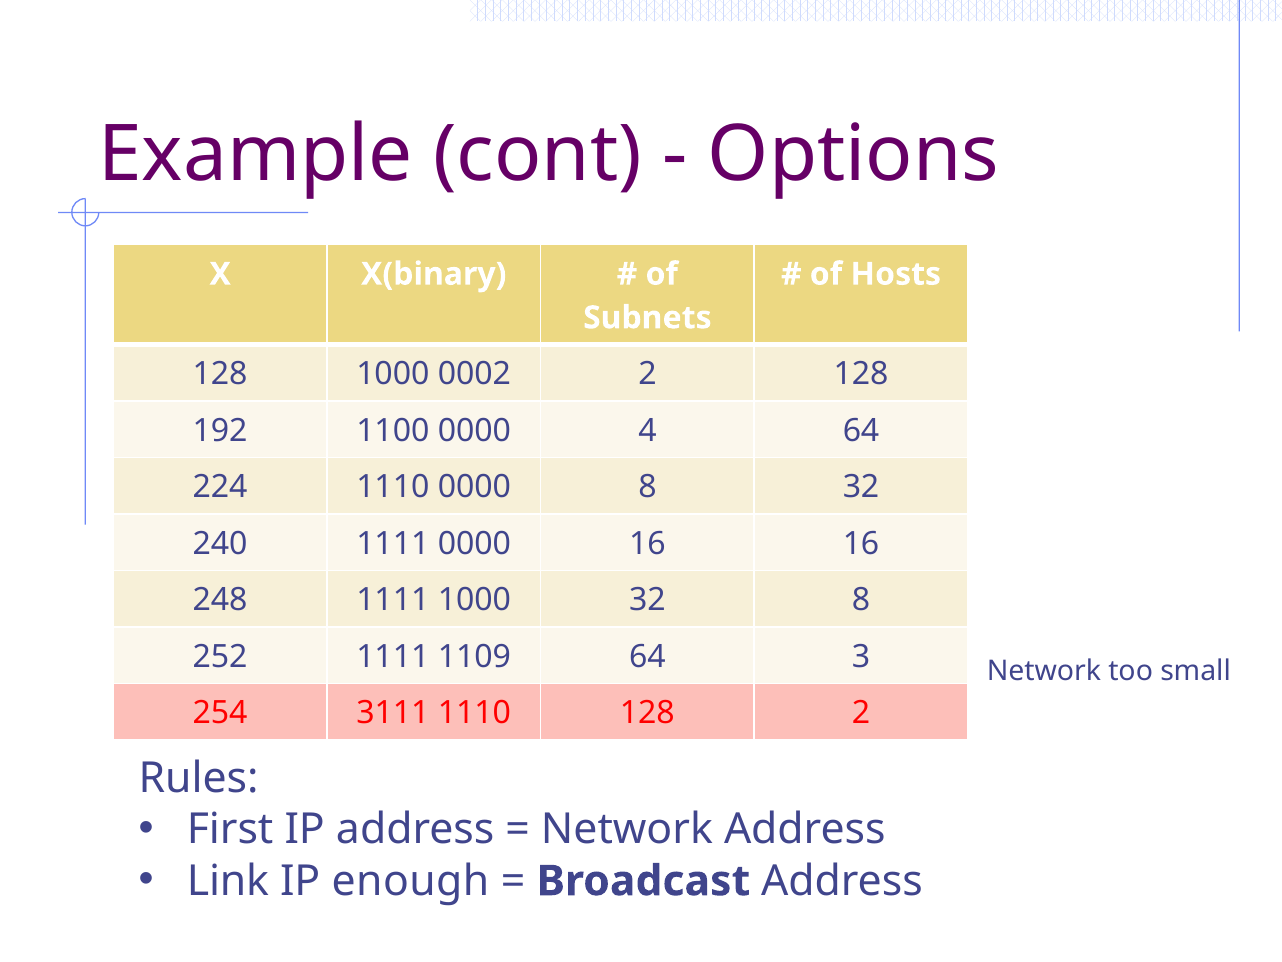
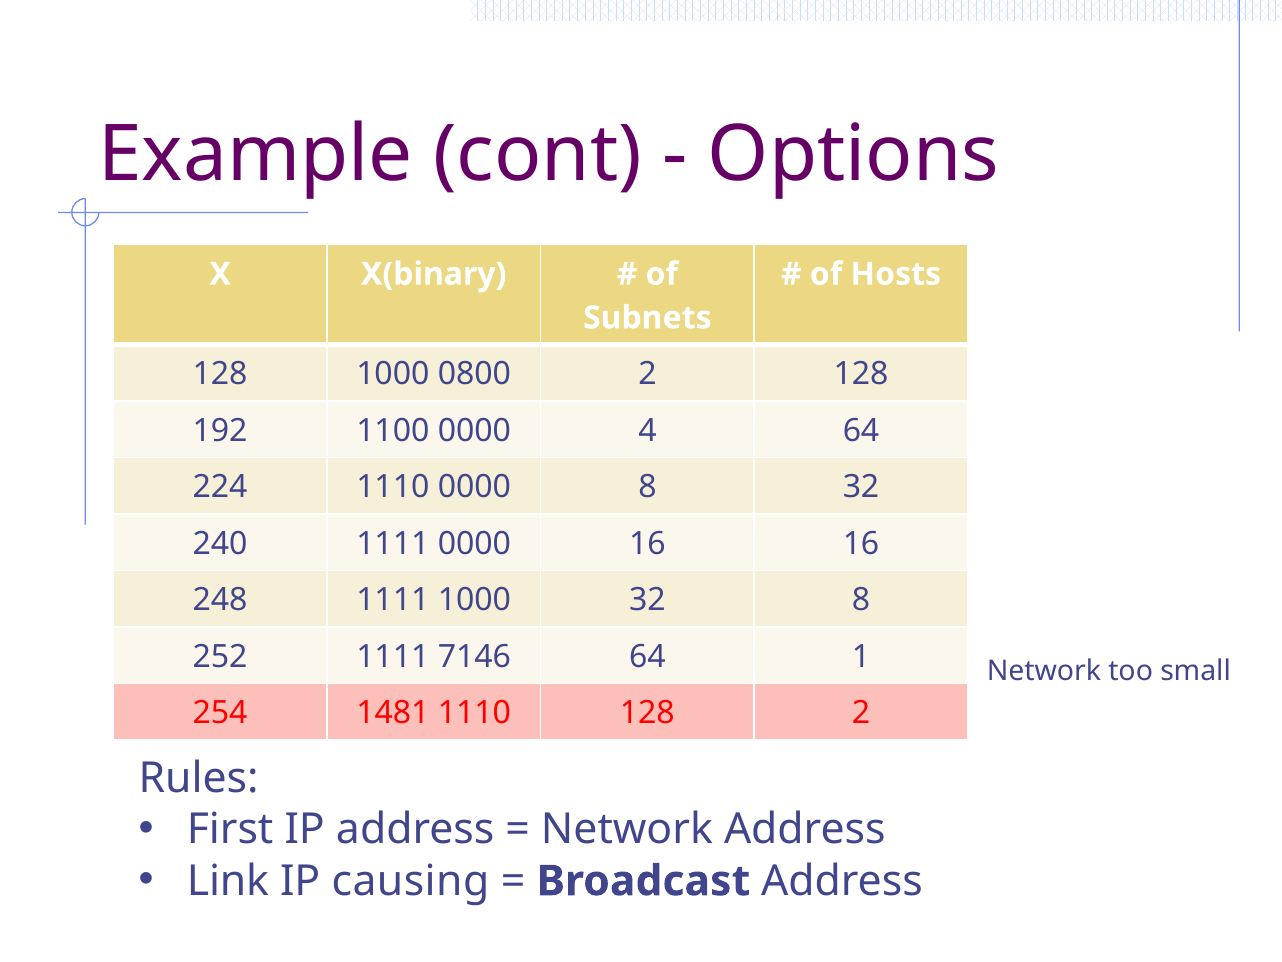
0002: 0002 -> 0800 (474, 374)
1109: 1109 -> 7146 (474, 656)
3: 3 -> 1 (861, 656)
3111: 3111 -> 1481 (393, 713)
enough: enough -> causing (410, 881)
